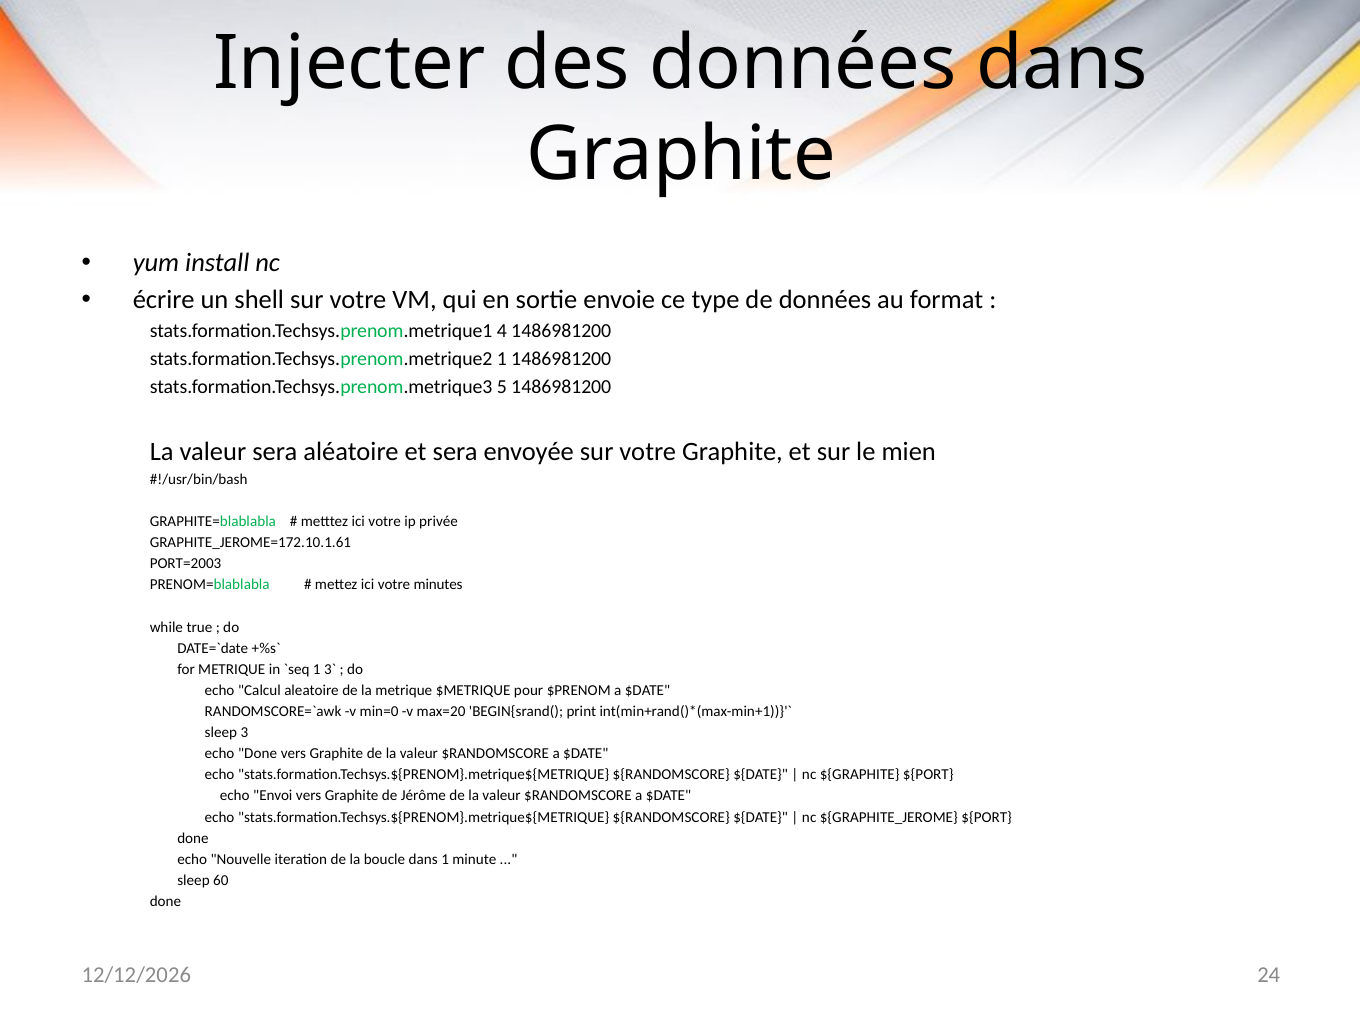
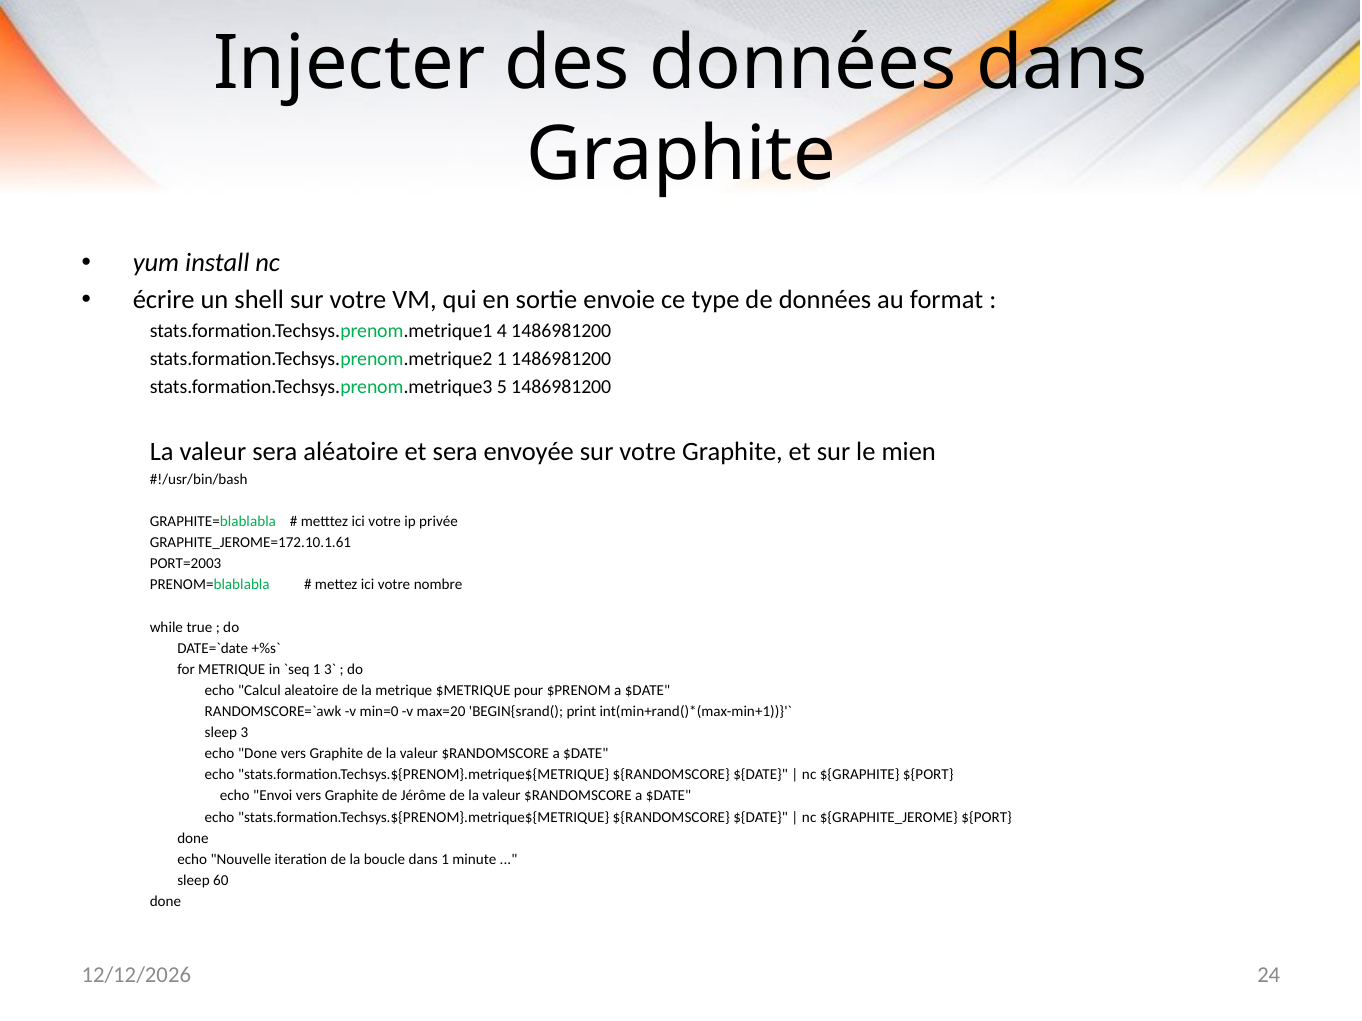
minutes: minutes -> nombre (438, 585)
